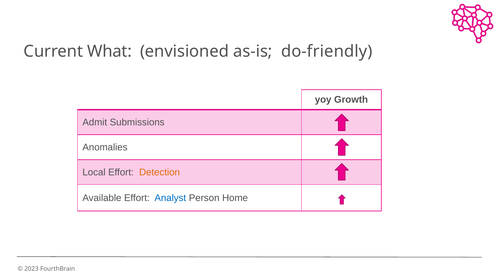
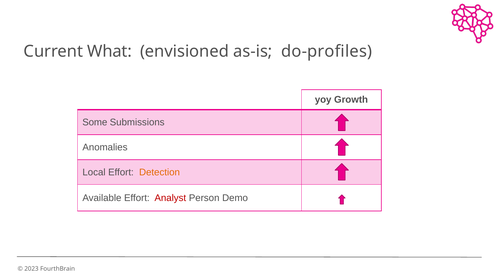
do-friendly: do-friendly -> do-profiles (327, 51)
Admit: Admit -> Some (95, 122)
Analyst colour: blue -> red (170, 198)
Home: Home -> Demo (235, 198)
